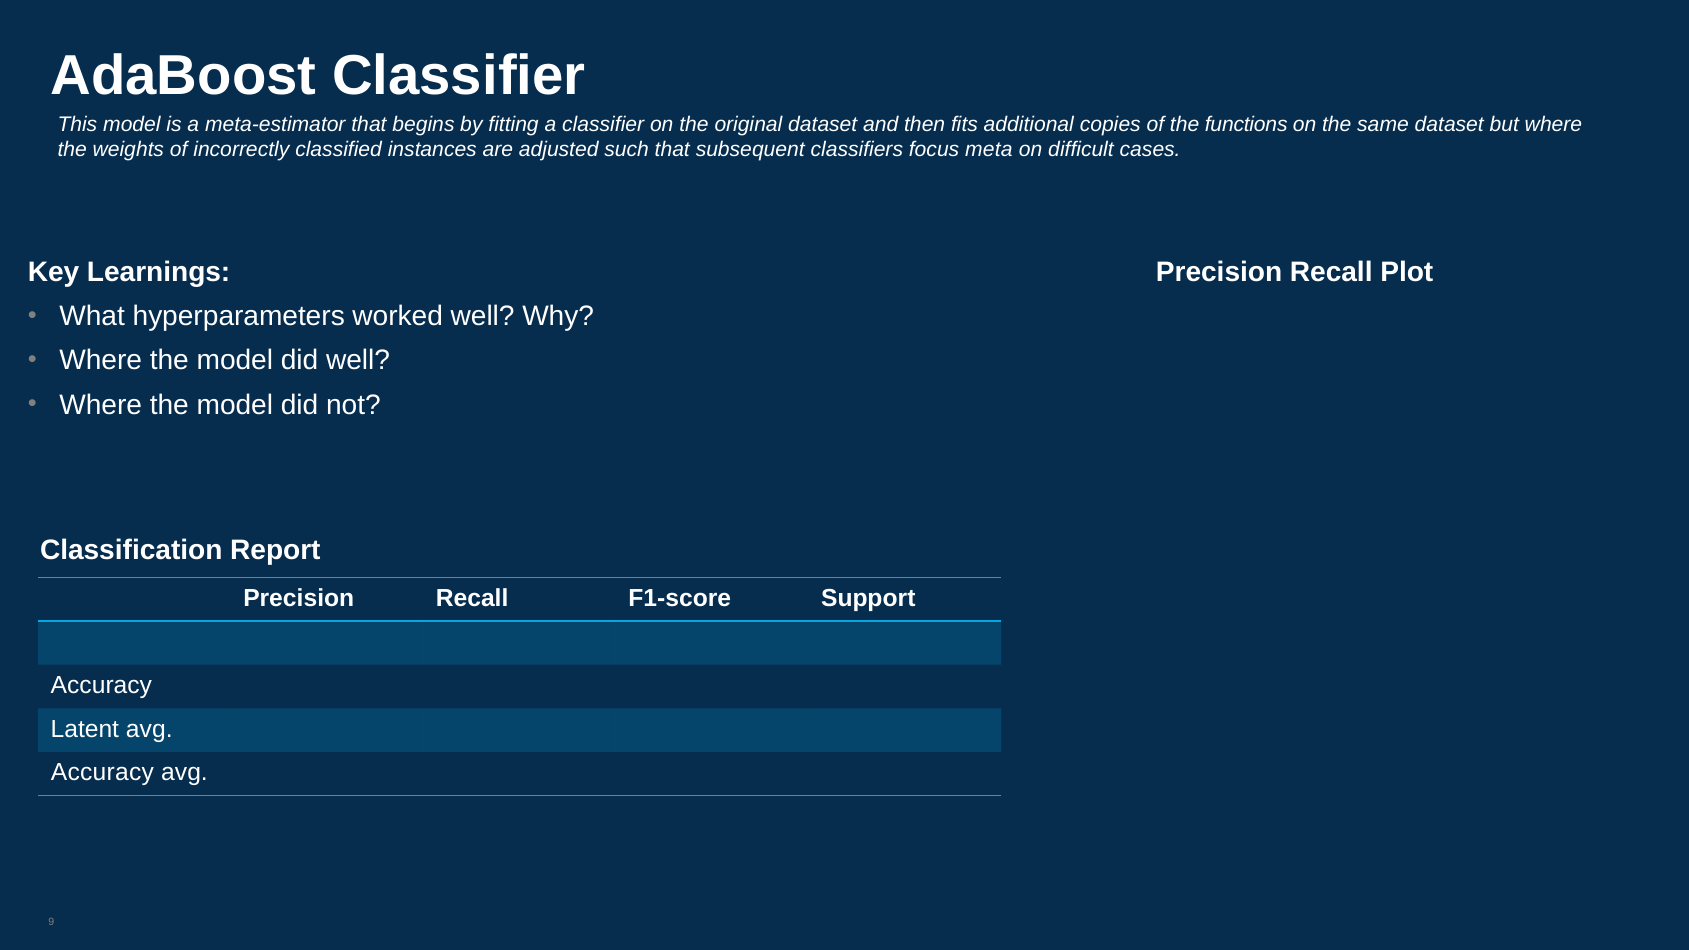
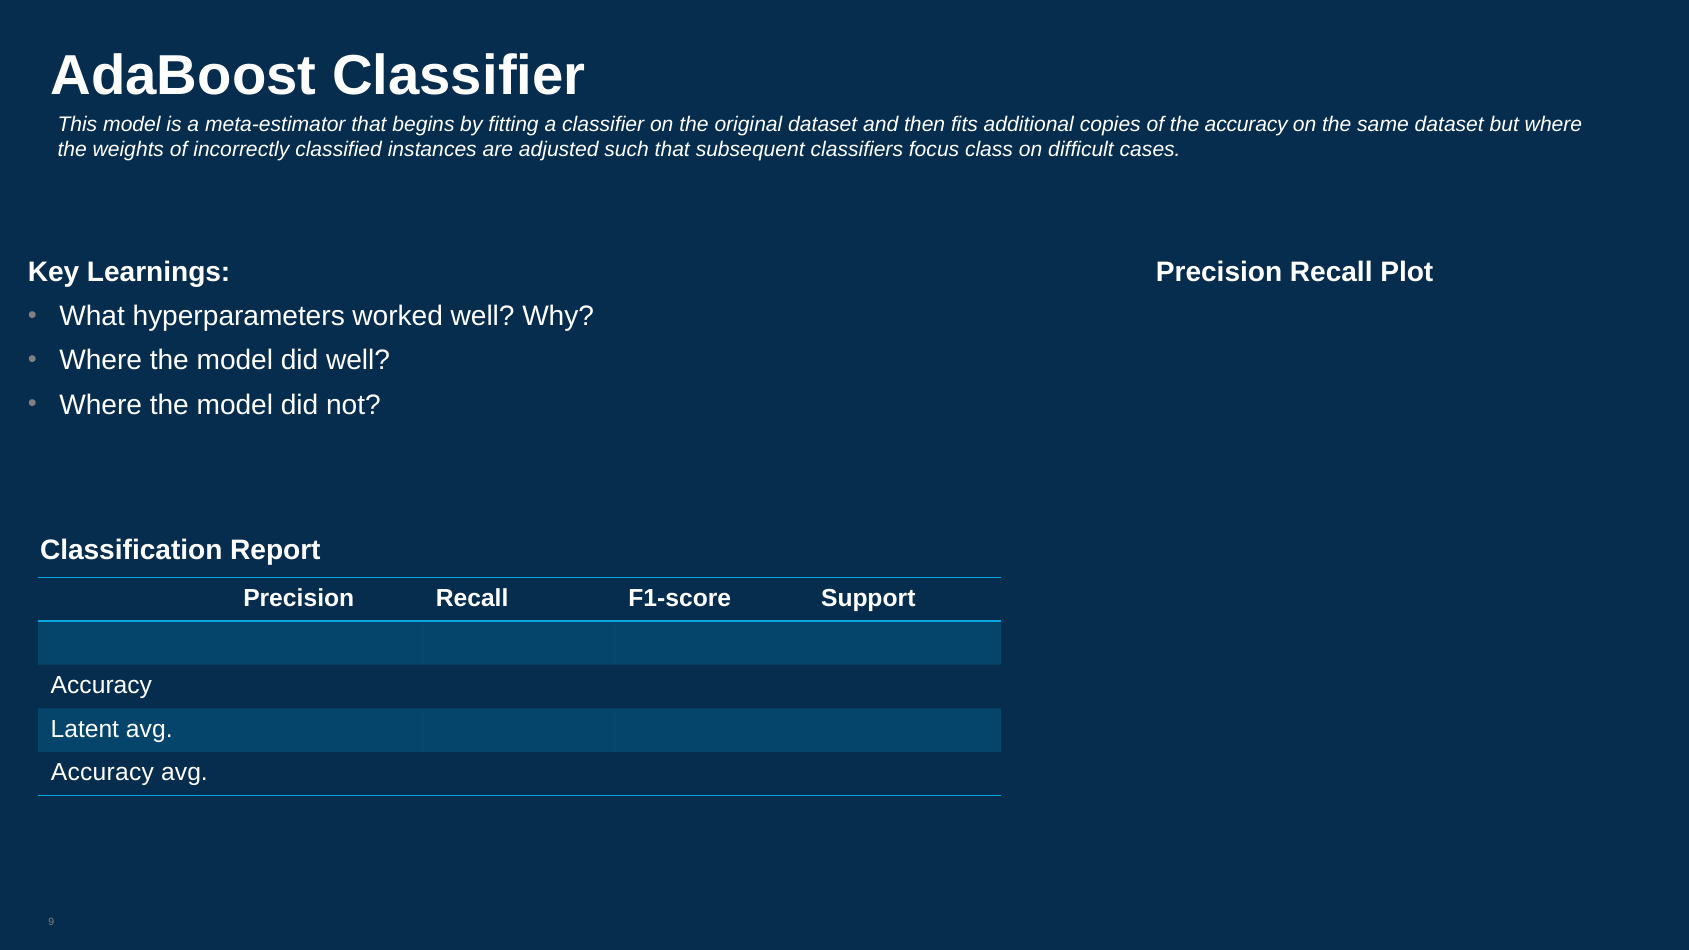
the functions: functions -> accuracy (1246, 124)
meta: meta -> class (989, 149)
